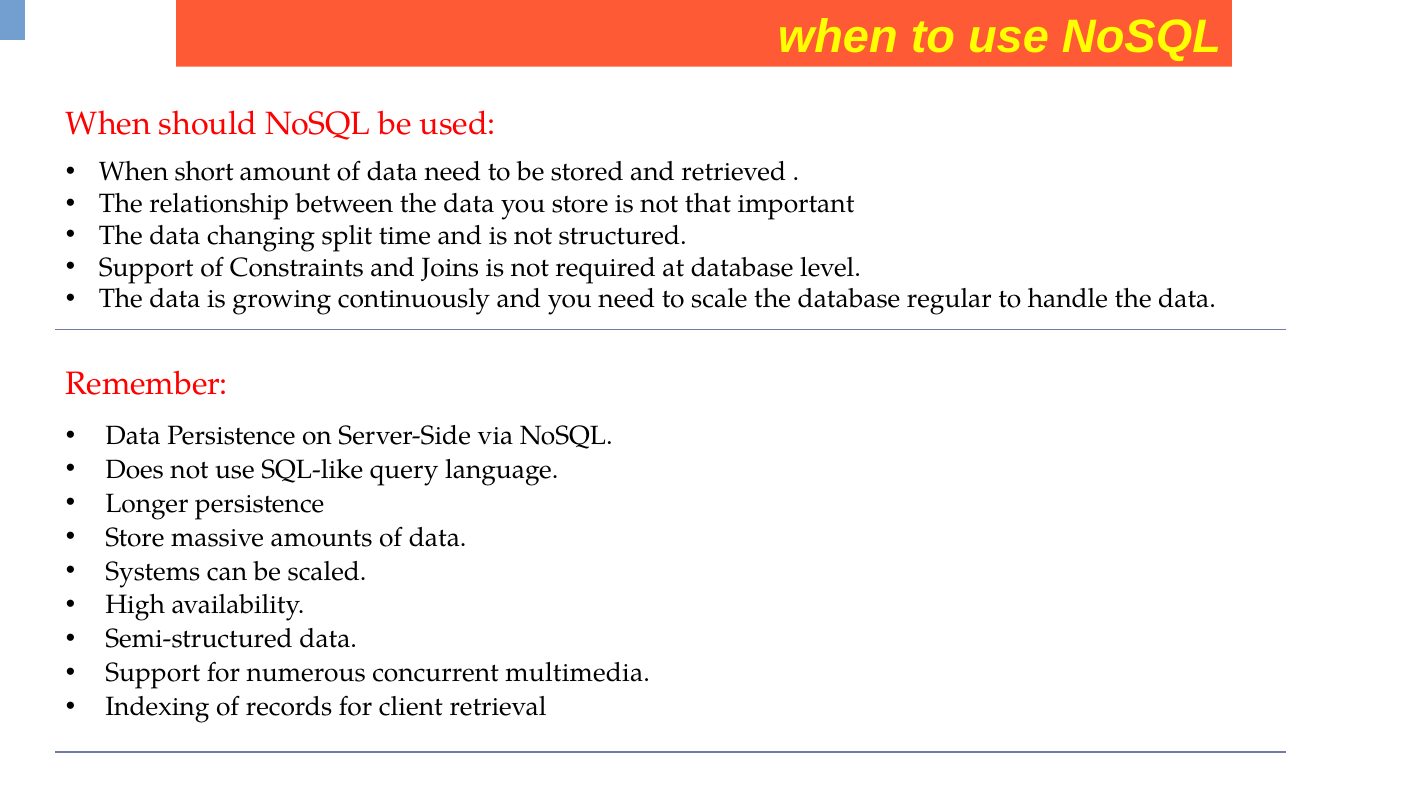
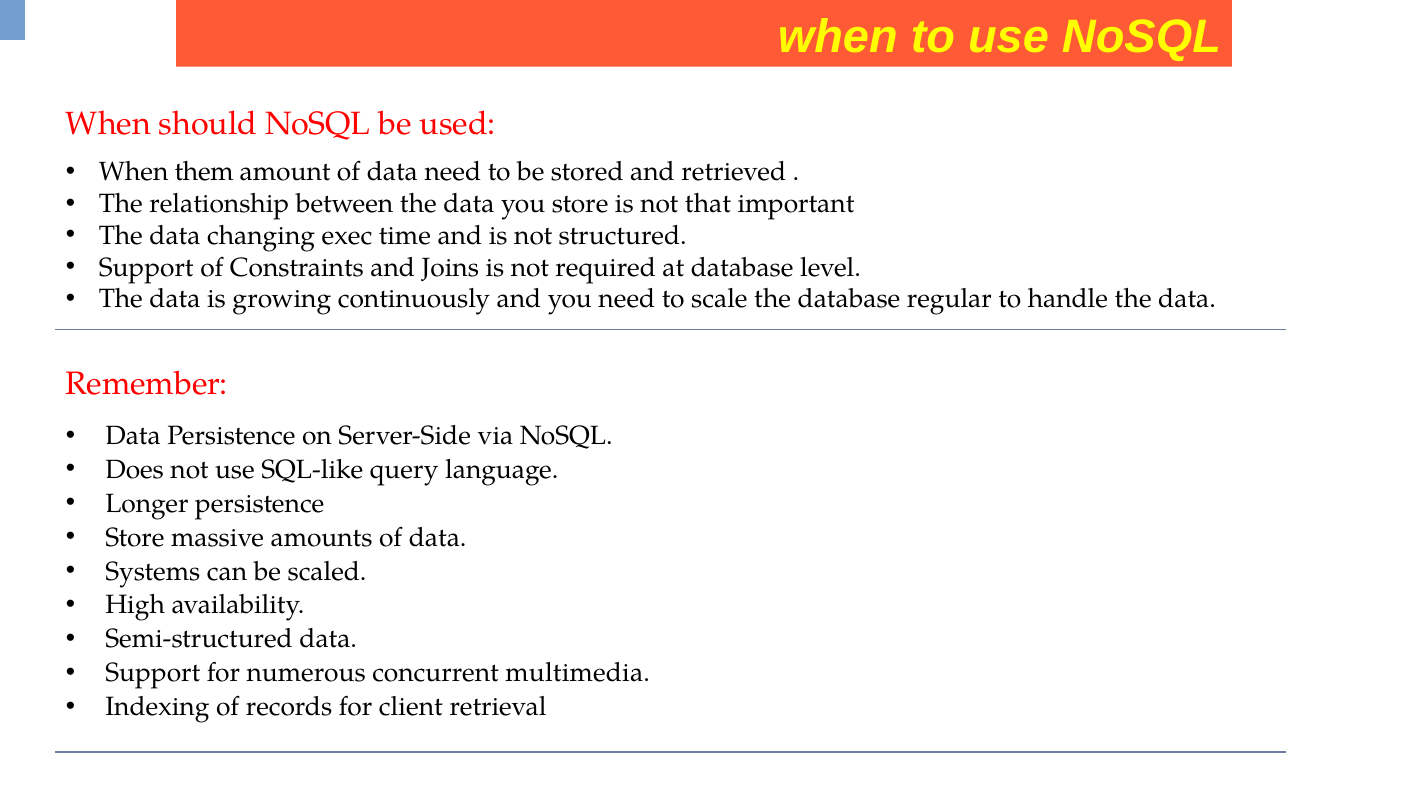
short: short -> them (204, 172)
split: split -> exec (347, 236)
